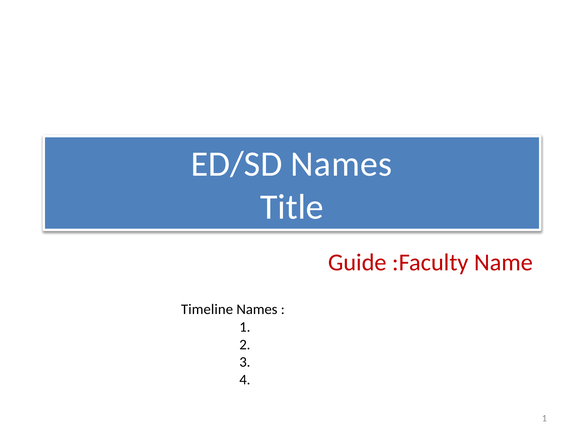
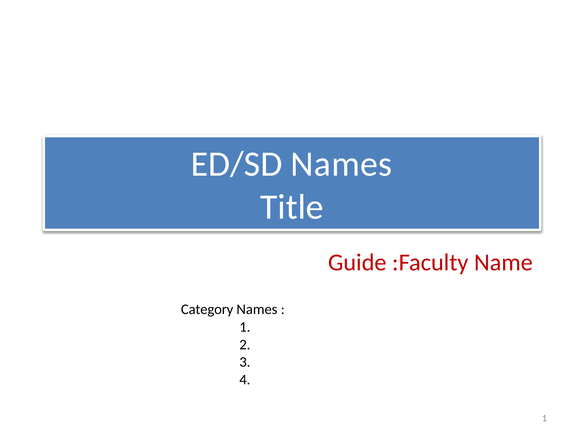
Timeline: Timeline -> Category (207, 310)
